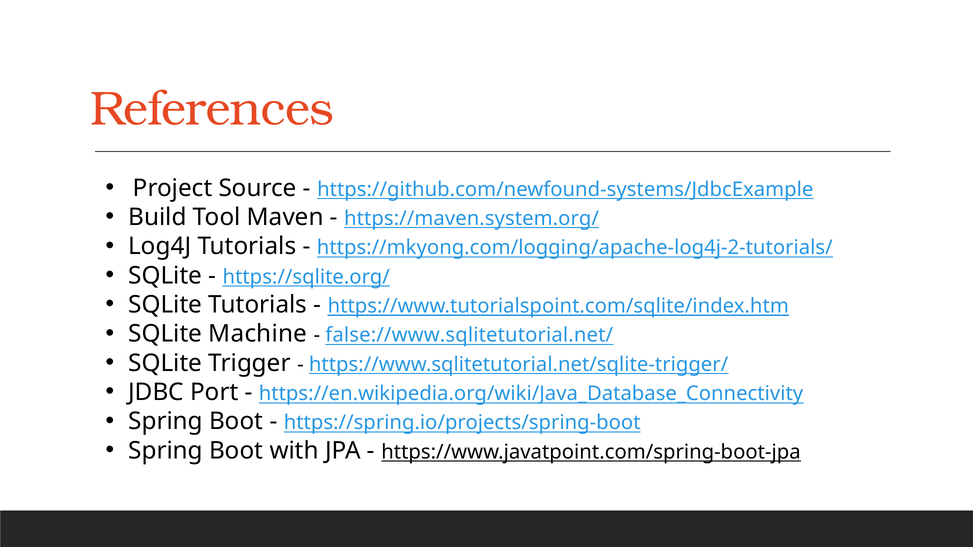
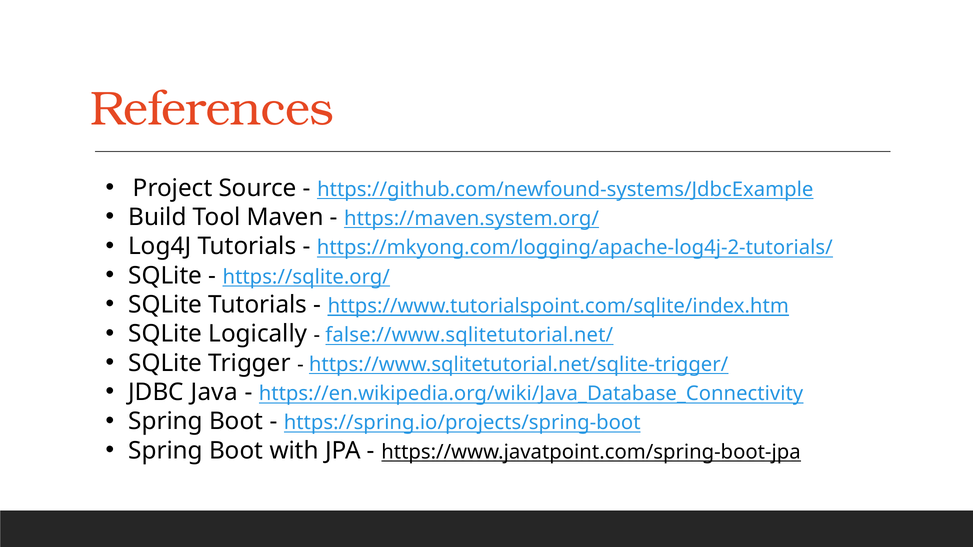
Machine: Machine -> Logically (258, 334)
Port: Port -> Java (214, 392)
